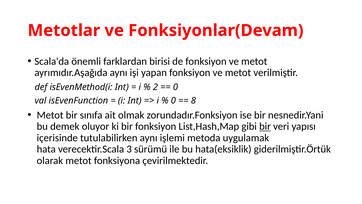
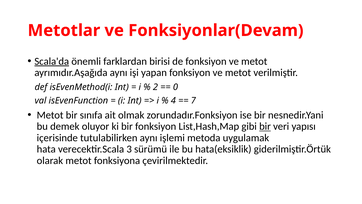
Scala'da underline: none -> present (52, 61)
0: 0 -> 4 (173, 100)
8: 8 -> 7 (193, 100)
